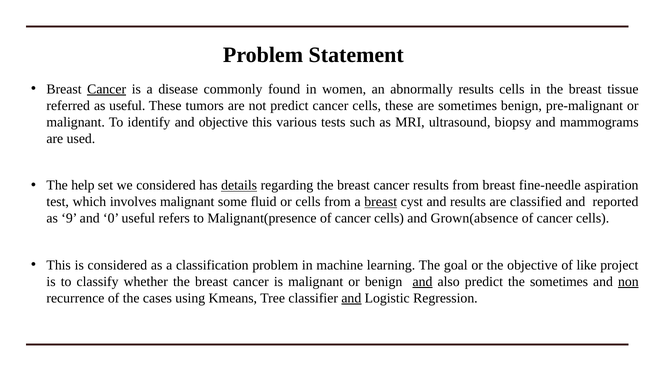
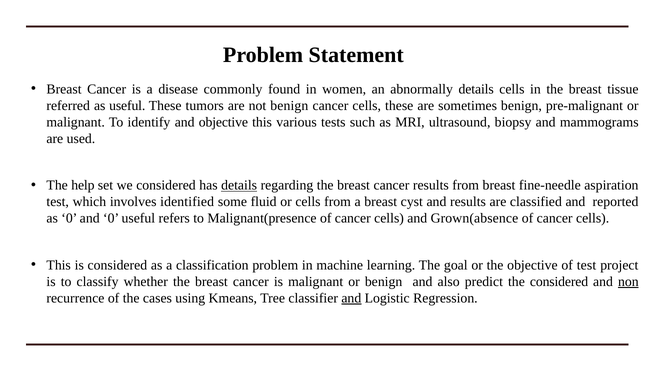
Cancer underline: present -> none (107, 89)
abnormally results: results -> details (476, 89)
not predict: predict -> benign (289, 106)
involves malignant: malignant -> identified (187, 202)
breast underline: present -> none (381, 202)
as 9: 9 -> 0 (69, 218)
of like: like -> test (586, 265)
and underline: present -> none (422, 281)
the sometimes: sometimes -> considered (559, 281)
